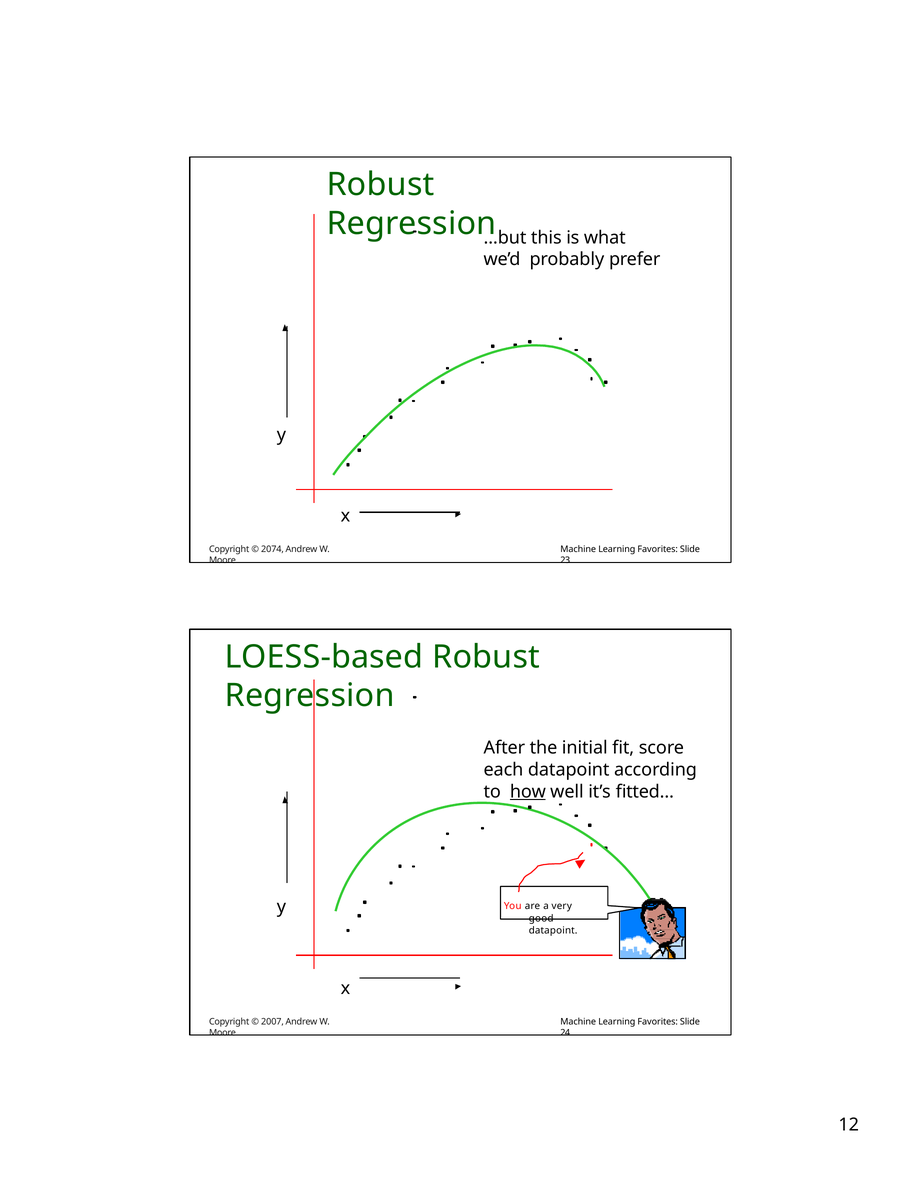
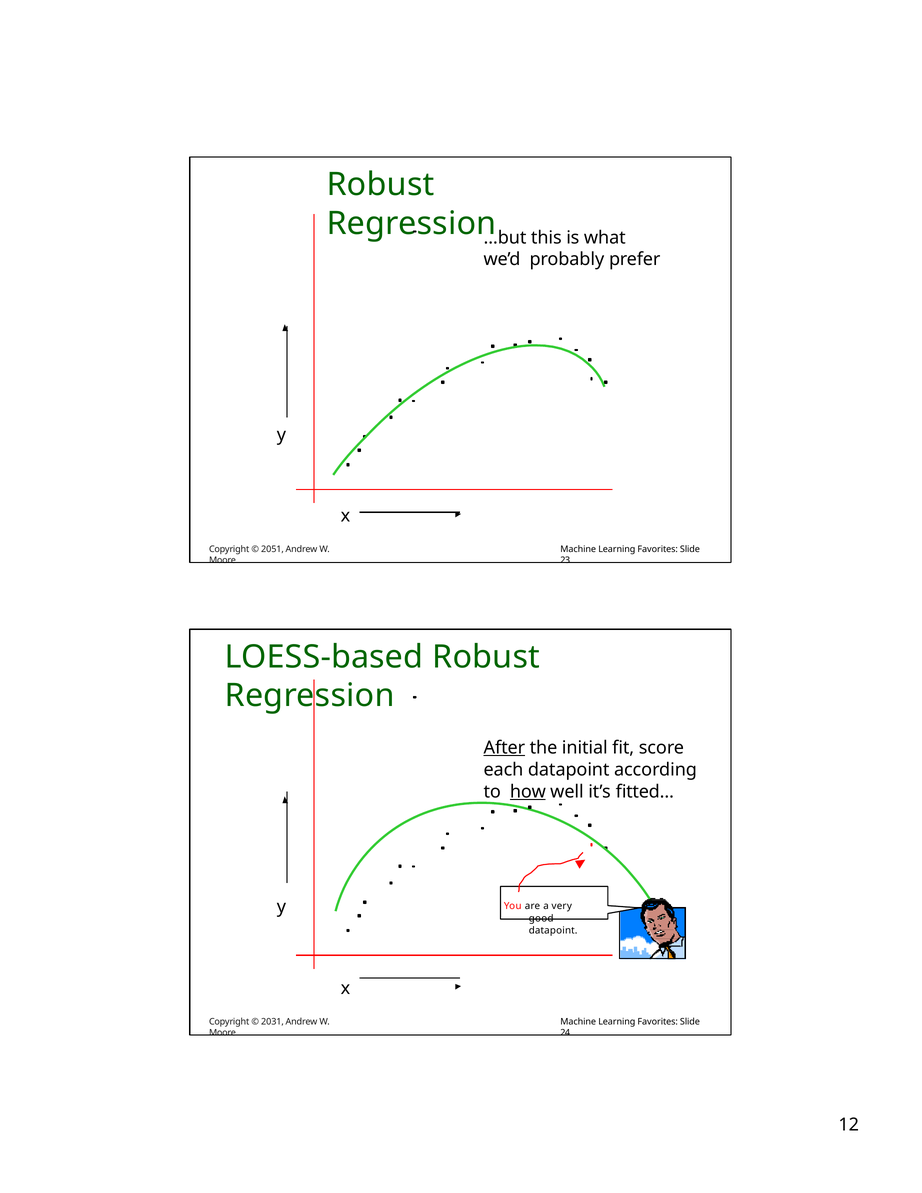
2074: 2074 -> 2051 (272, 550)
After underline: none -> present (504, 748)
2007: 2007 -> 2031 (272, 1022)
